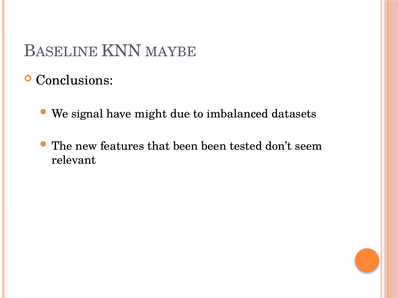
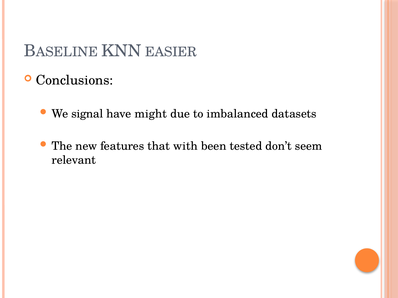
MAYBE: MAYBE -> EASIER (171, 52)
that been: been -> with (185, 146)
